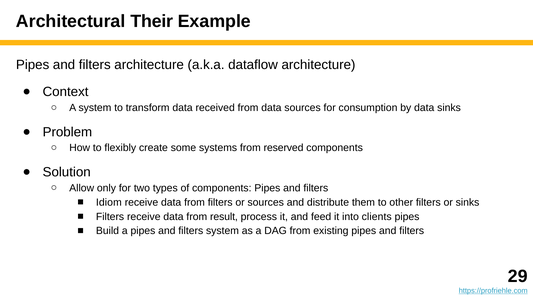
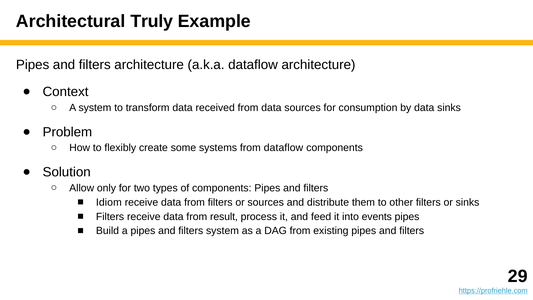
Their: Their -> Truly (152, 21)
from reserved: reserved -> dataflow (283, 148)
clients: clients -> events (377, 216)
